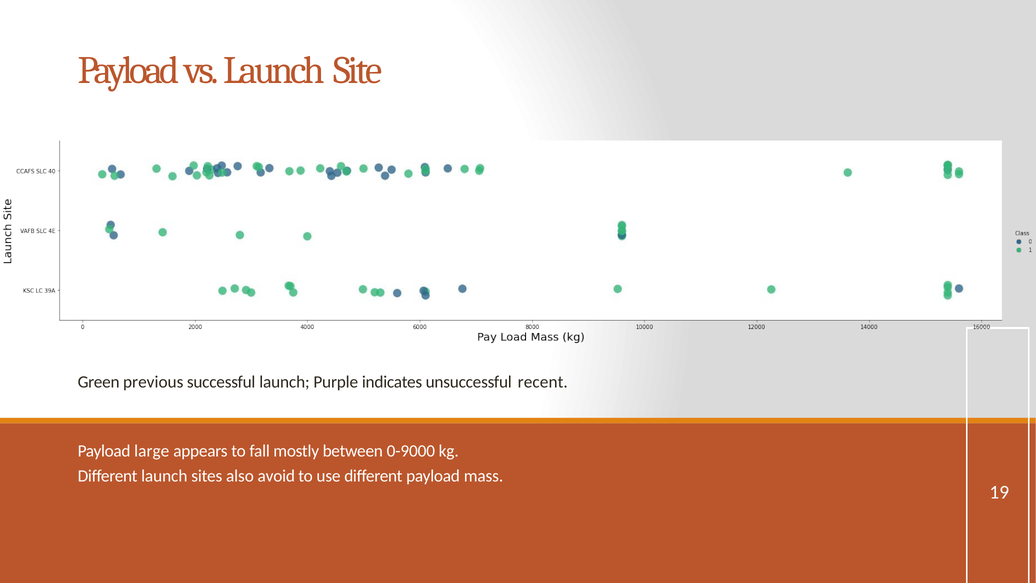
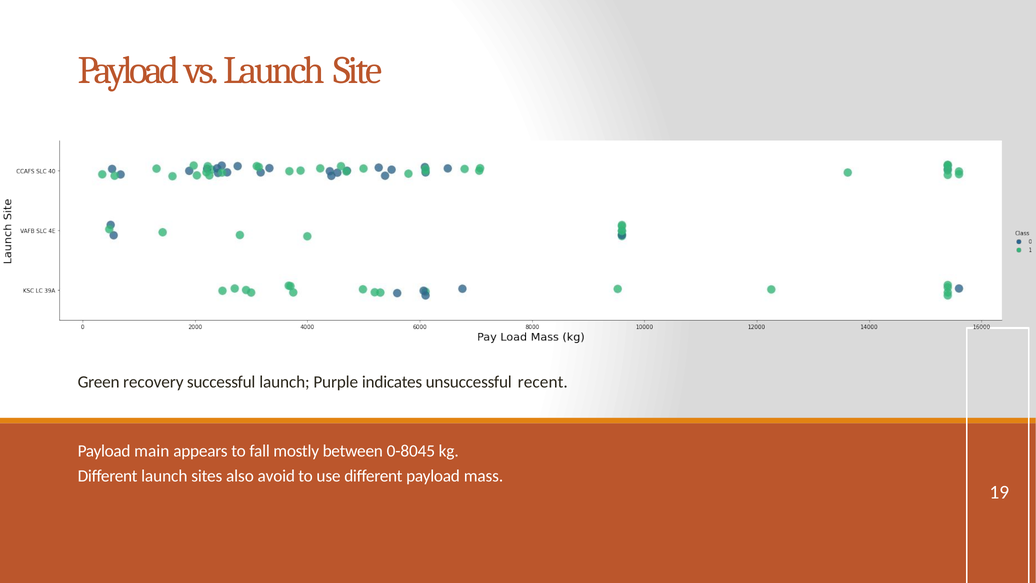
previous: previous -> recovery (153, 382)
large: large -> main (152, 451)
0-9000: 0-9000 -> 0-8045 (411, 451)
